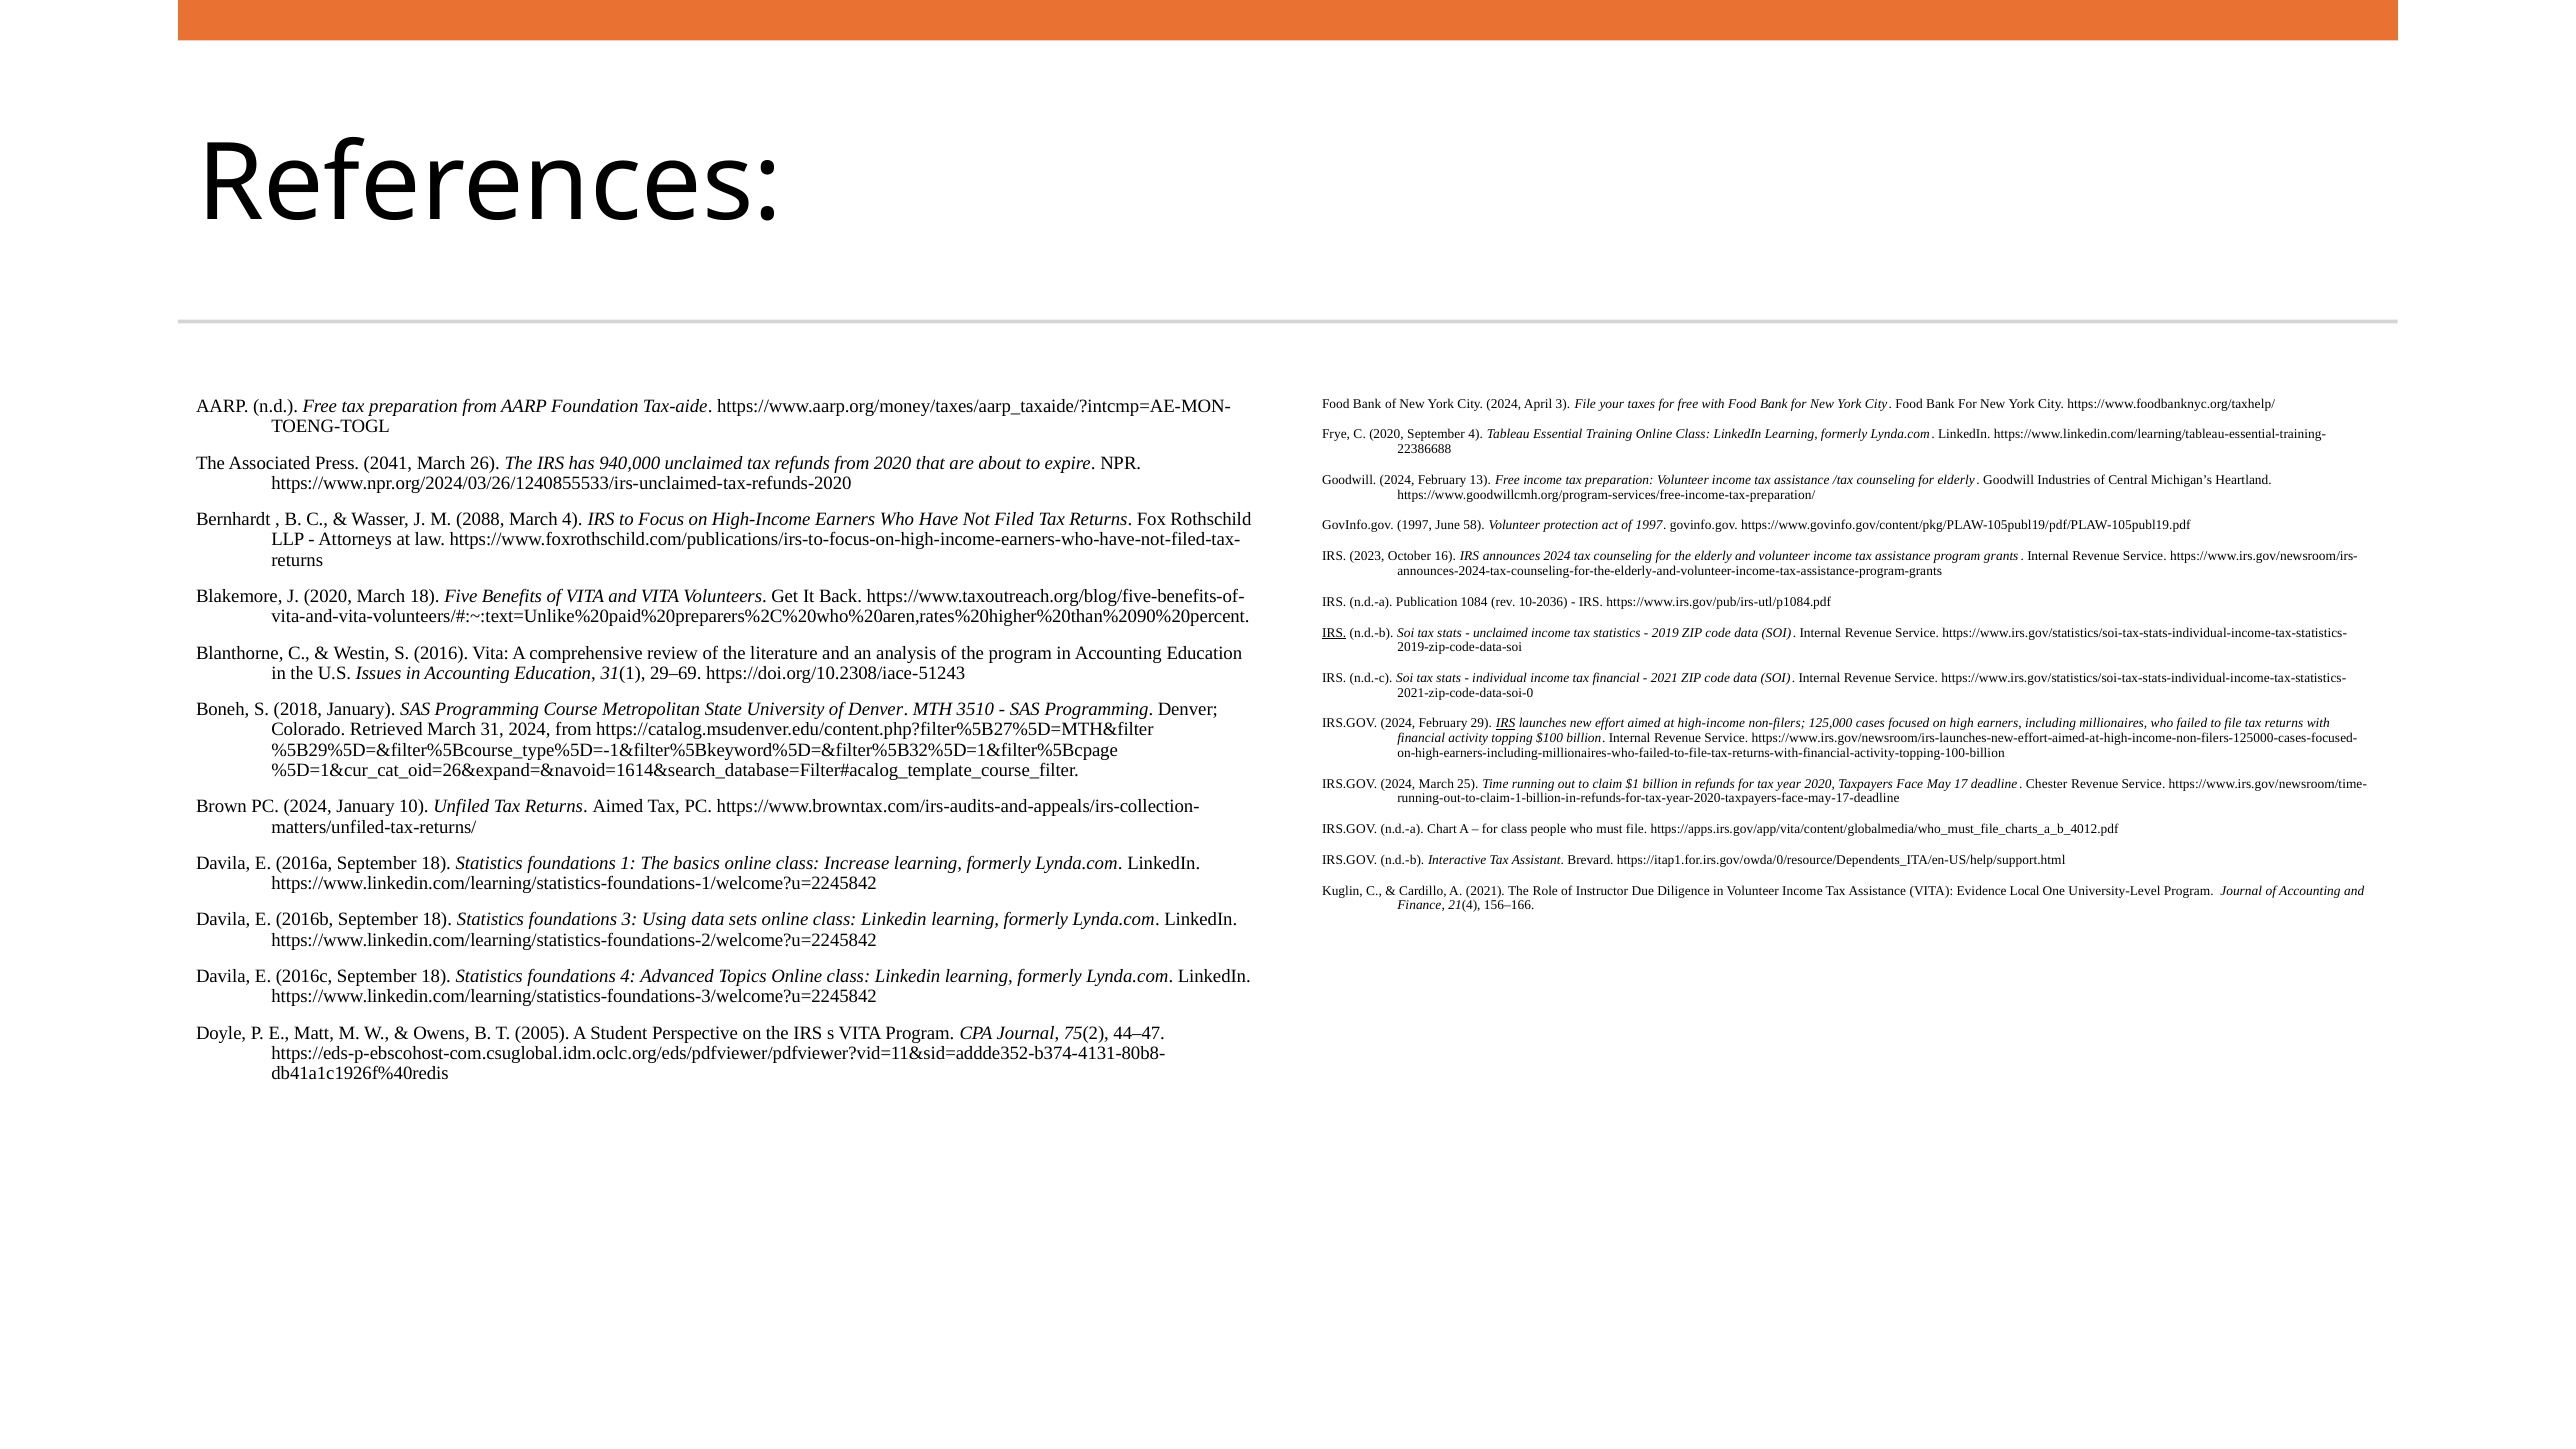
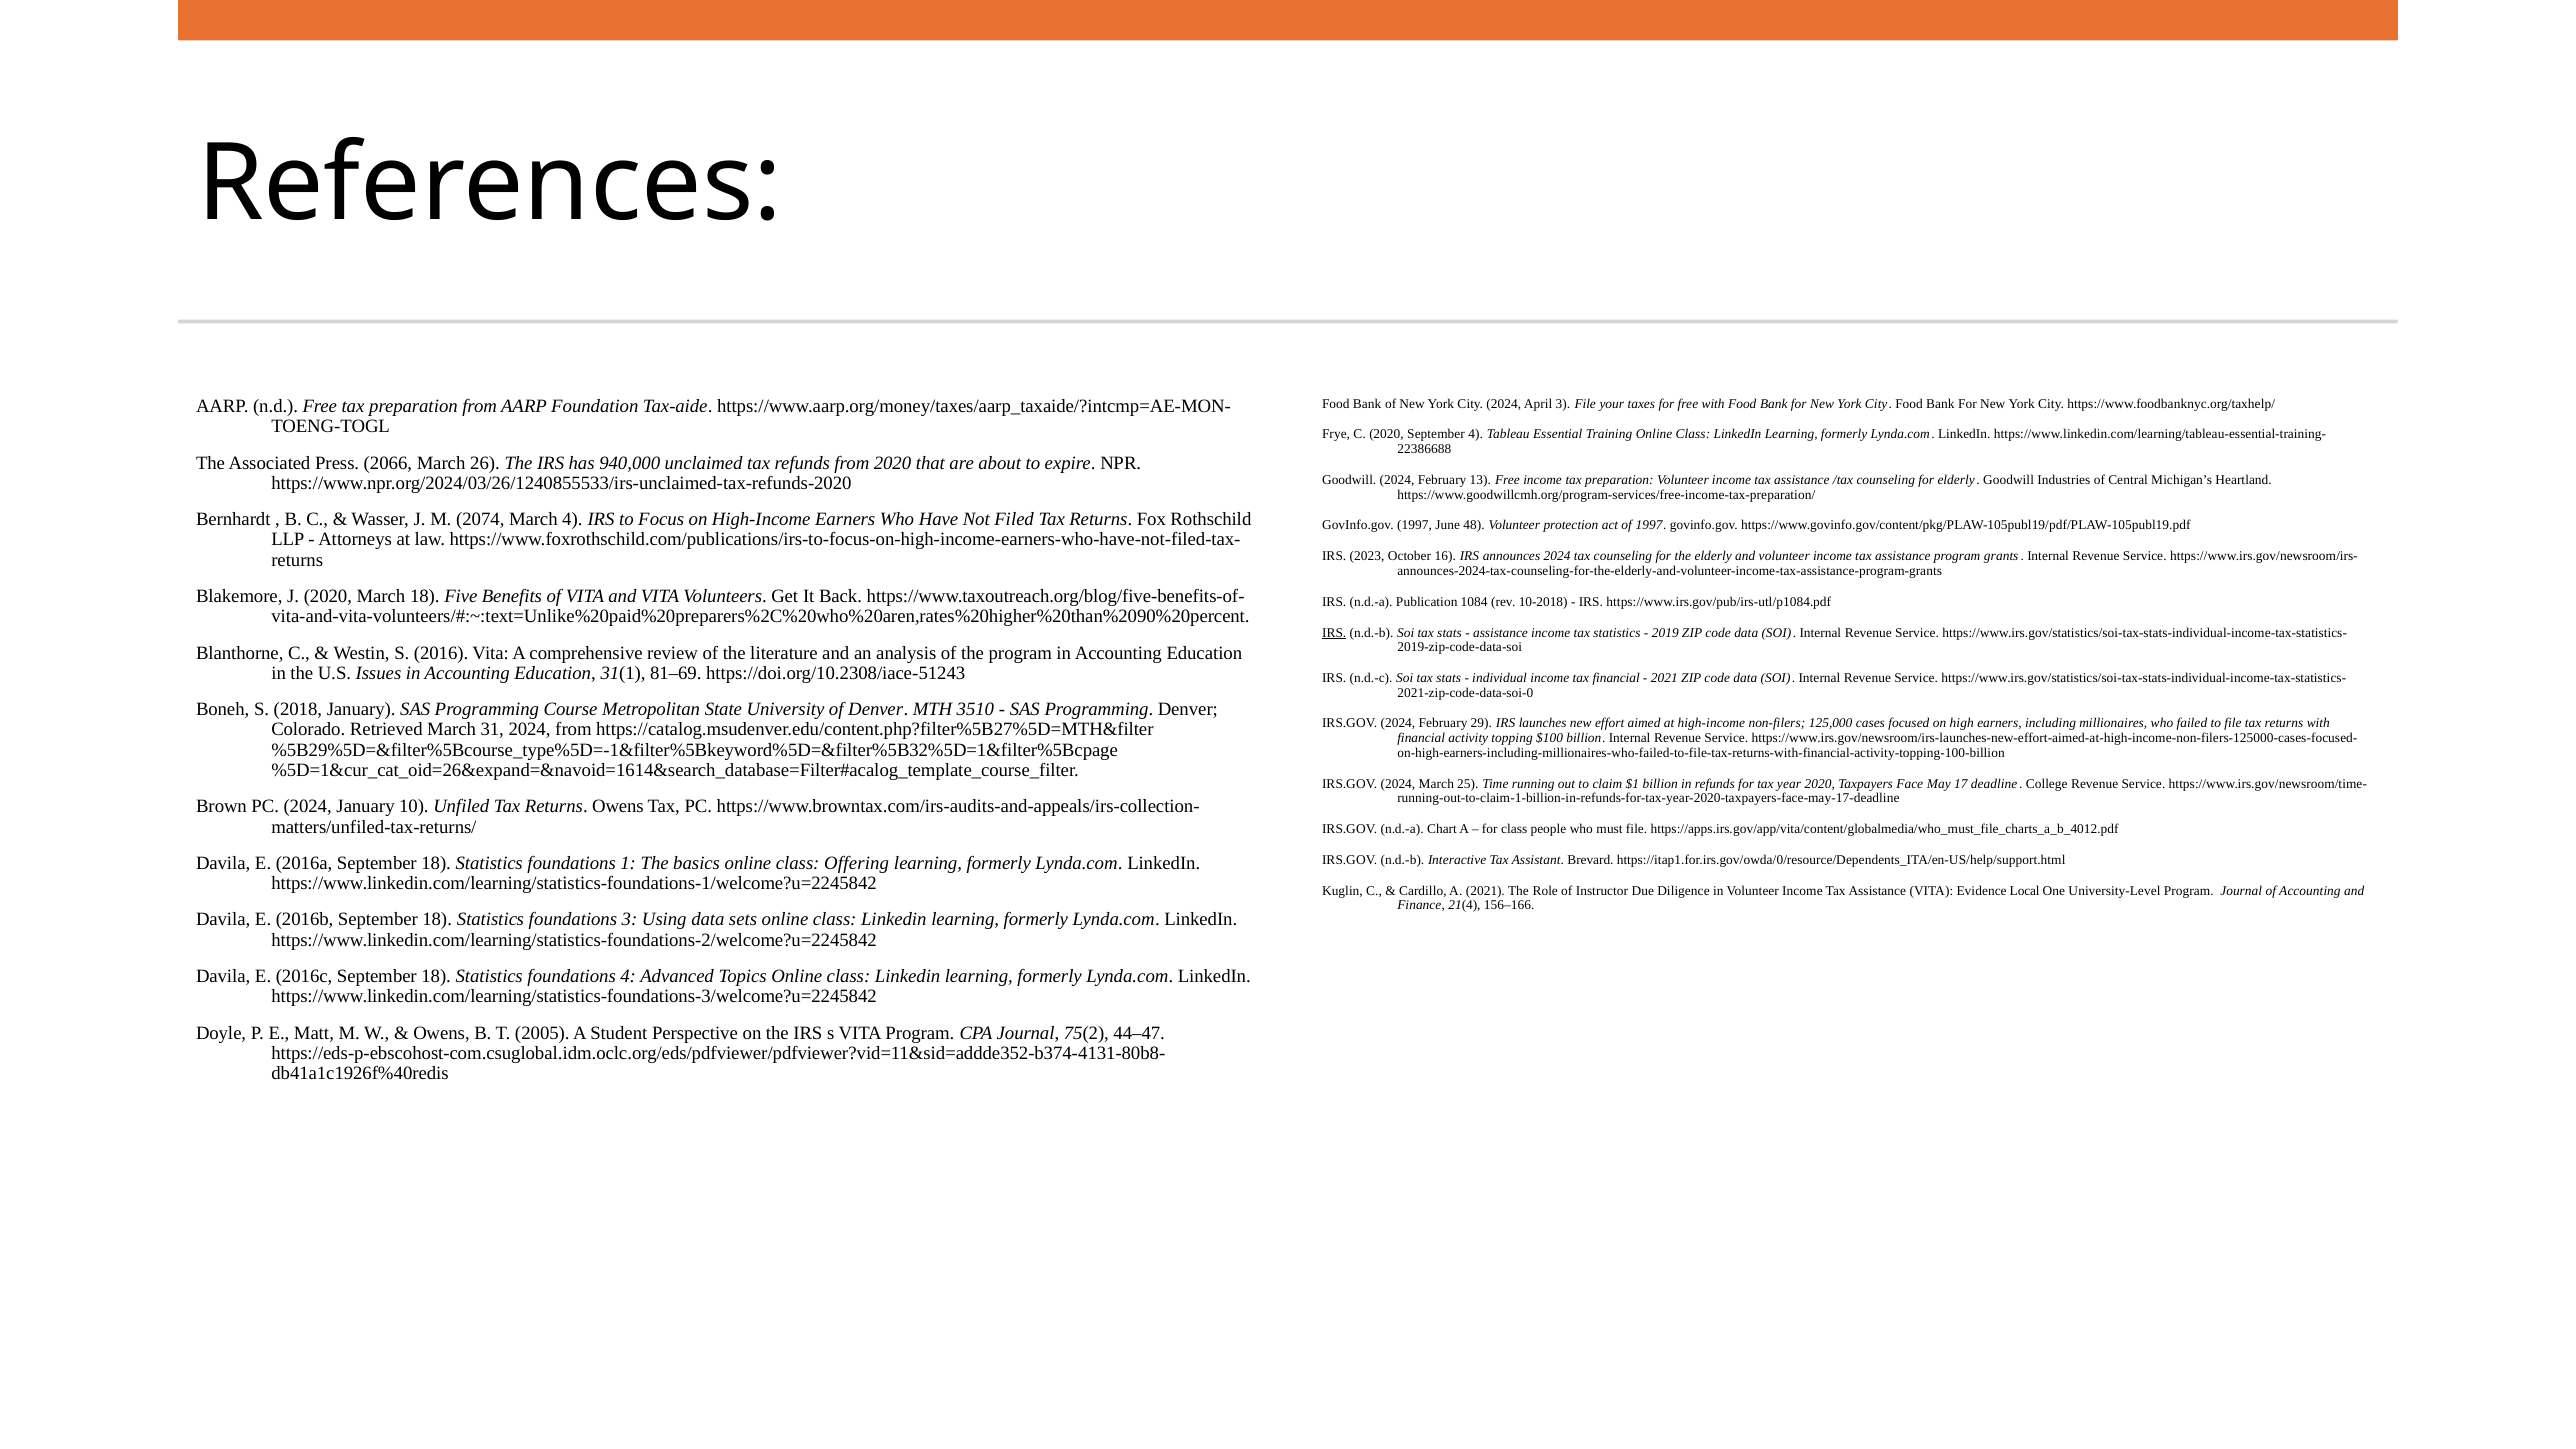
2041: 2041 -> 2066 (388, 463)
2088: 2088 -> 2074 (480, 520)
58: 58 -> 48 (1474, 526)
10-2036: 10-2036 -> 10-2018 (1543, 602)
unclaimed: unclaimed -> assistance (1500, 633)
29–69: 29–69 -> 81–69 (676, 673)
IRS underline: present -> none (1506, 724)
Chester: Chester -> College (2047, 784)
Returns Aimed: Aimed -> Owens (618, 807)
Increase: Increase -> Offering (857, 863)
